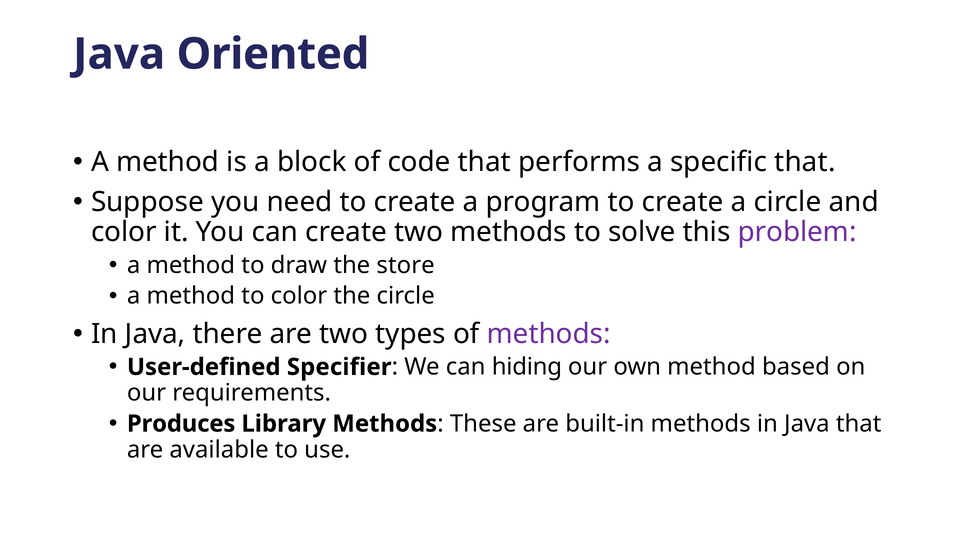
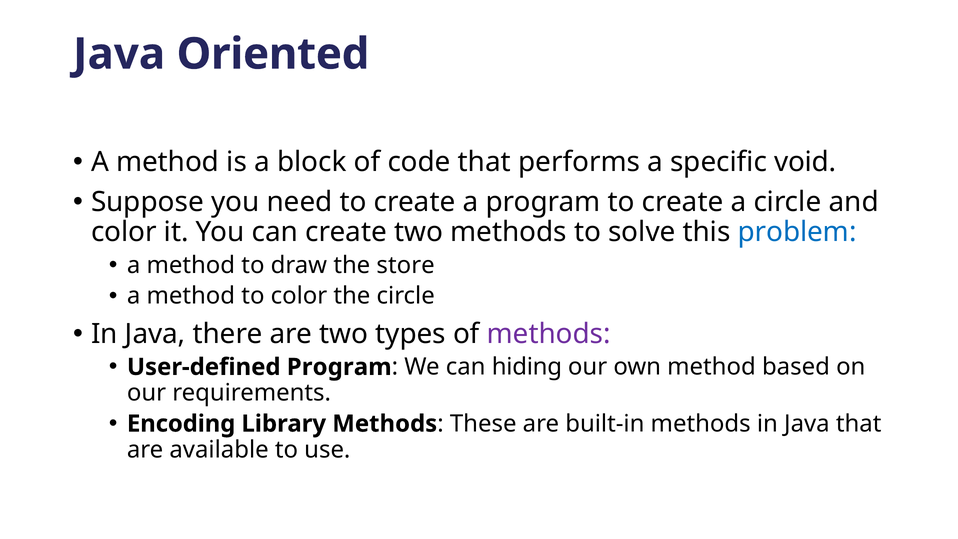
specific that: that -> void (805, 162)
problem colour: purple -> blue (797, 232)
User-defined Specifier: Specifier -> Program (339, 367)
Produces: Produces -> Encoding (181, 424)
